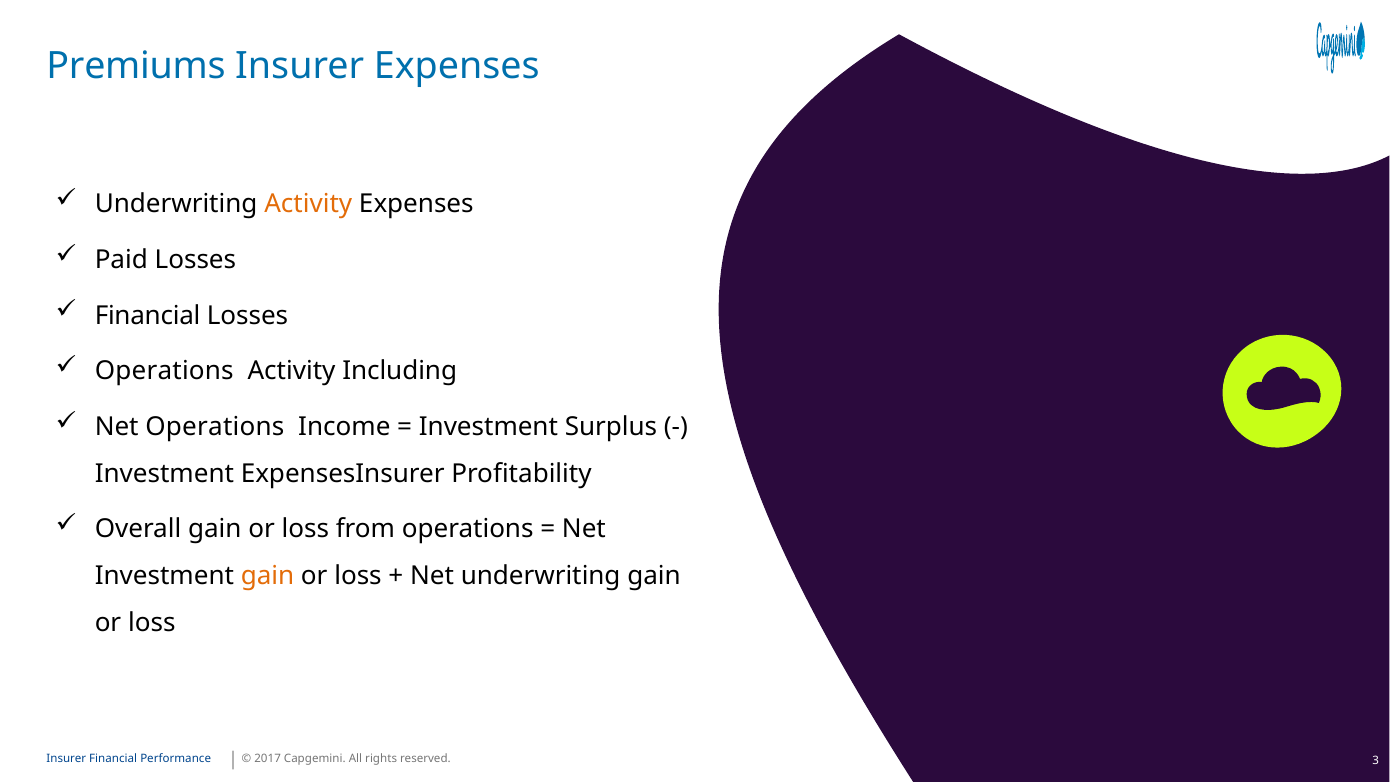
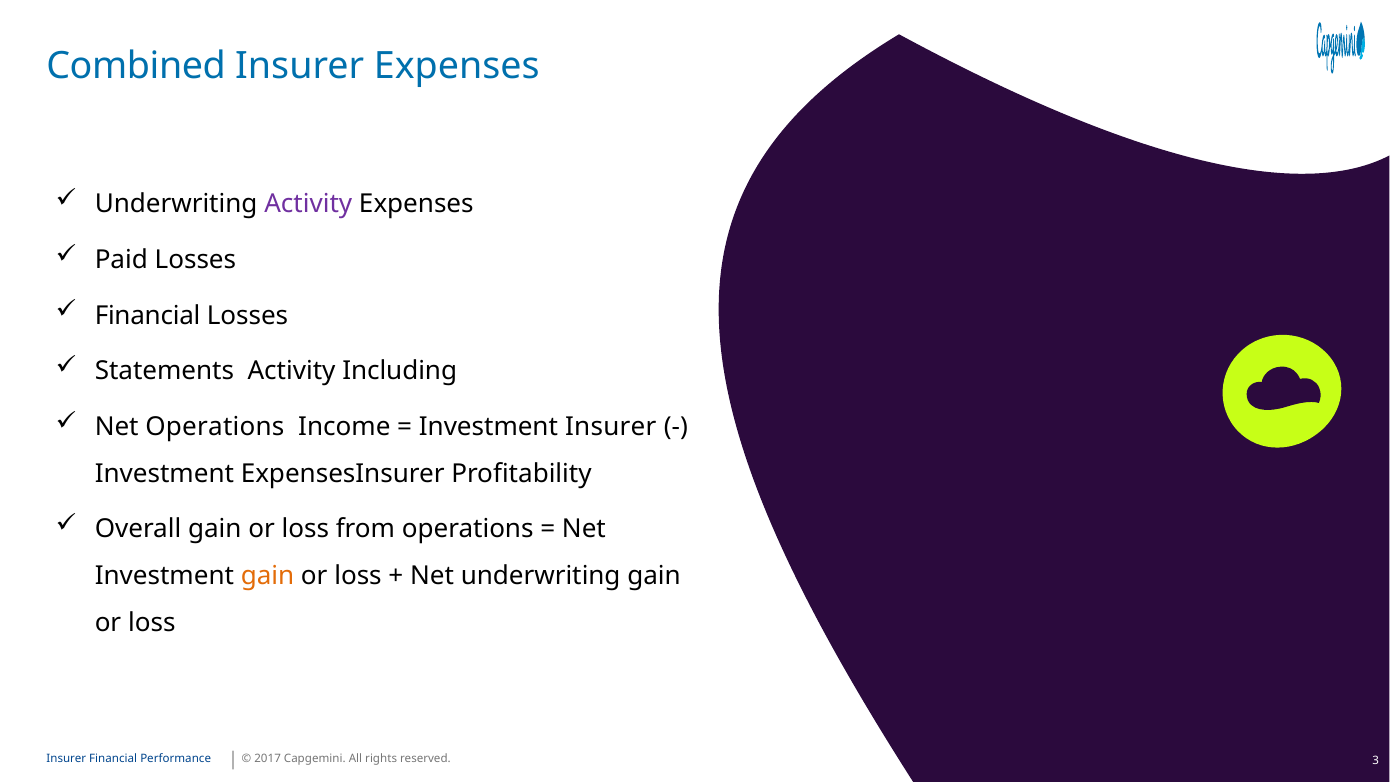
Premiums: Premiums -> Combined (136, 66)
Activity colour: orange -> purple (308, 204)
Operations: Operations -> Statements (164, 371)
Investment Surplus: Surplus -> Insurer (611, 427)
